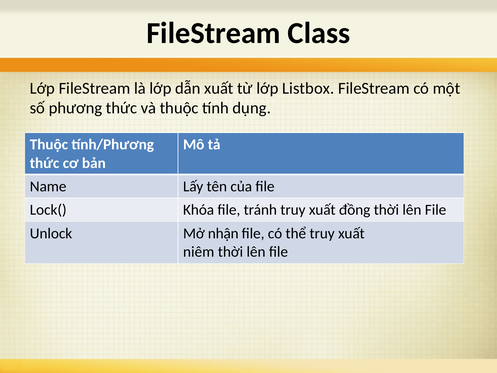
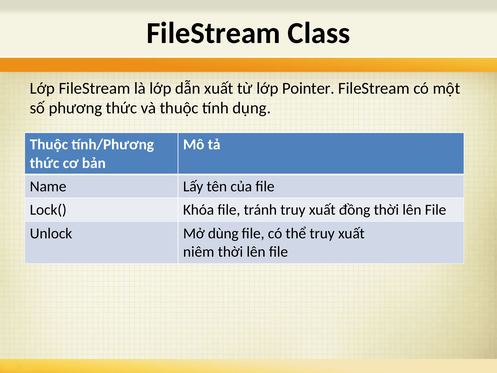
Listbox: Listbox -> Pointer (308, 88)
nhận: nhận -> dùng (223, 233)
